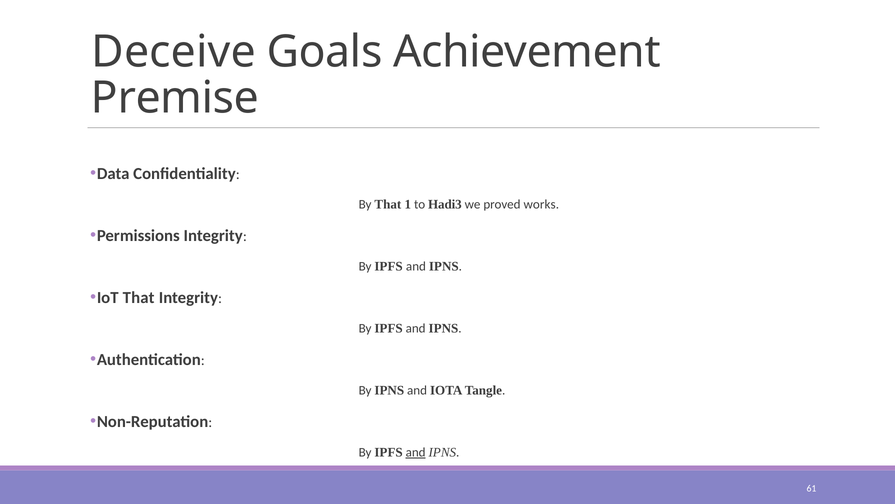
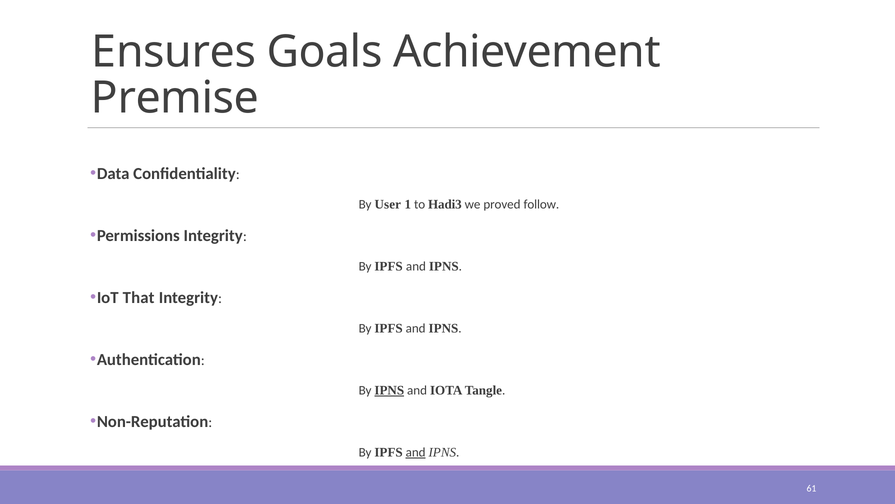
Deceive: Deceive -> Ensures (174, 52)
By That: That -> User (388, 204)
works: works -> follow (541, 204)
IPNS underline: none -> present (389, 390)
